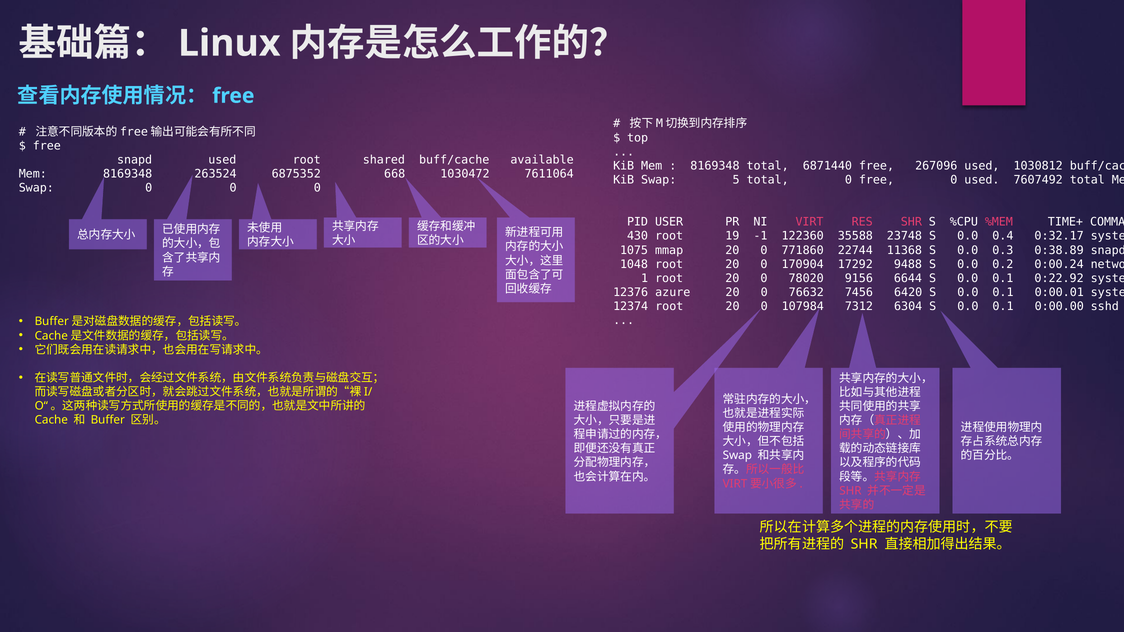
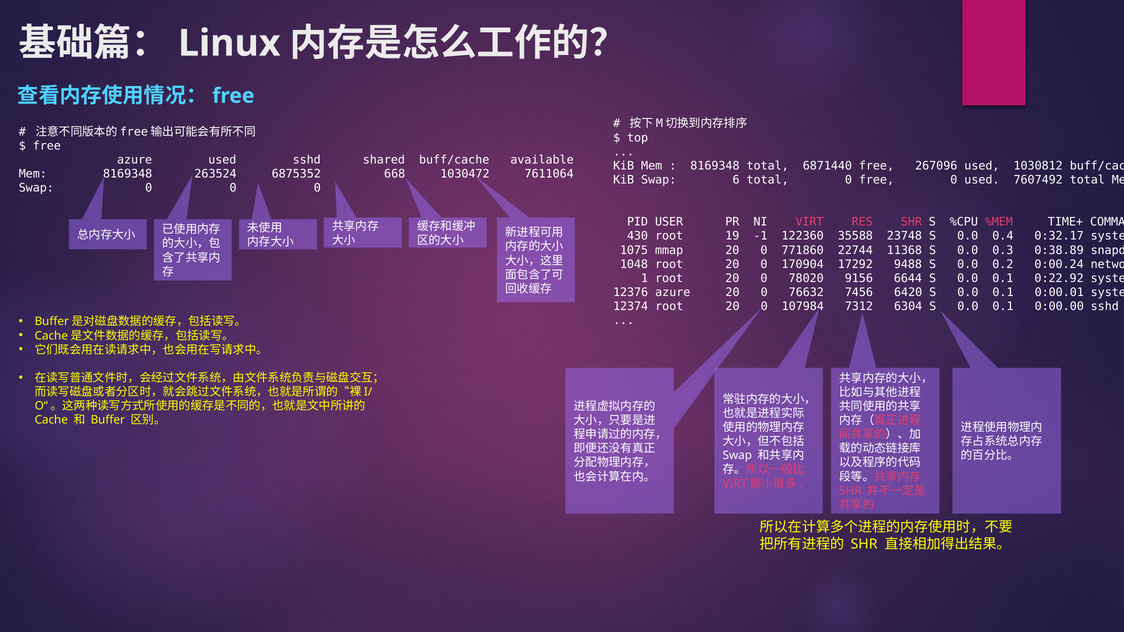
snapd: snapd -> azure (135, 160)
used root: root -> sshd (307, 160)
5: 5 -> 6 (736, 180)
